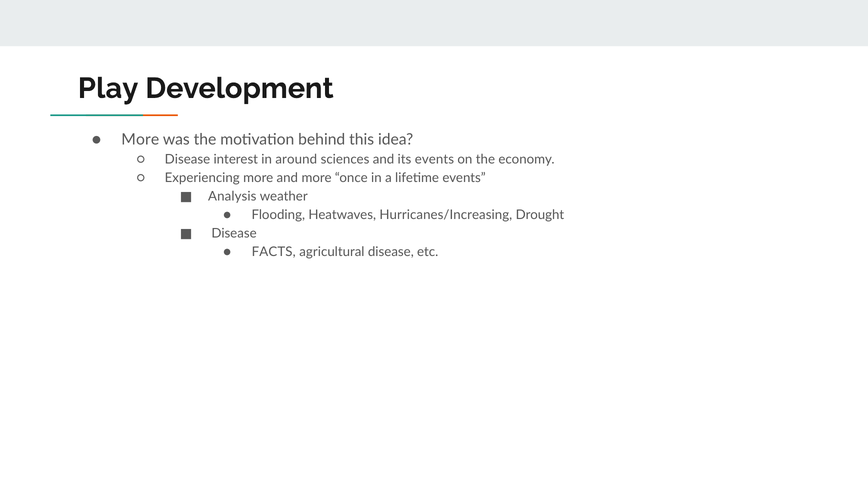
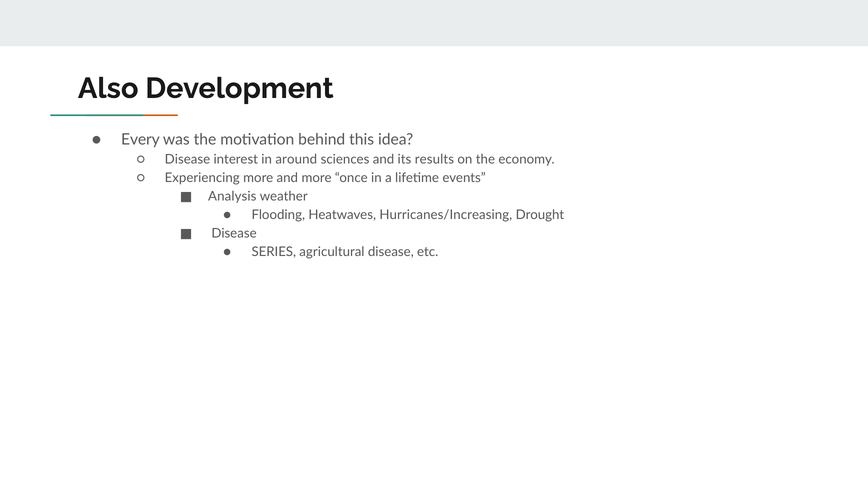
Play: Play -> Also (108, 88)
More: More -> Every (140, 140)
its events: events -> results (434, 160)
FACTS: FACTS -> SERIES (274, 252)
